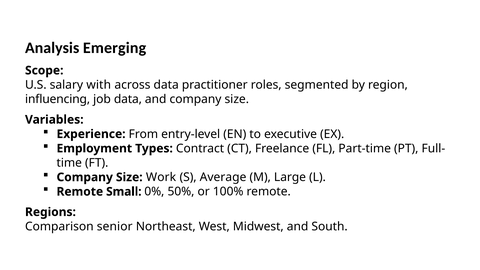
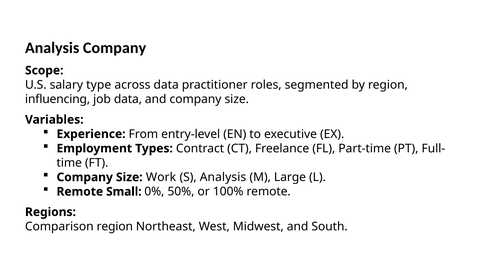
Analysis Emerging: Emerging -> Company (115, 48)
with: with -> type (99, 85)
S Average: Average -> Analysis (223, 177)
Comparison senior: senior -> region (115, 226)
